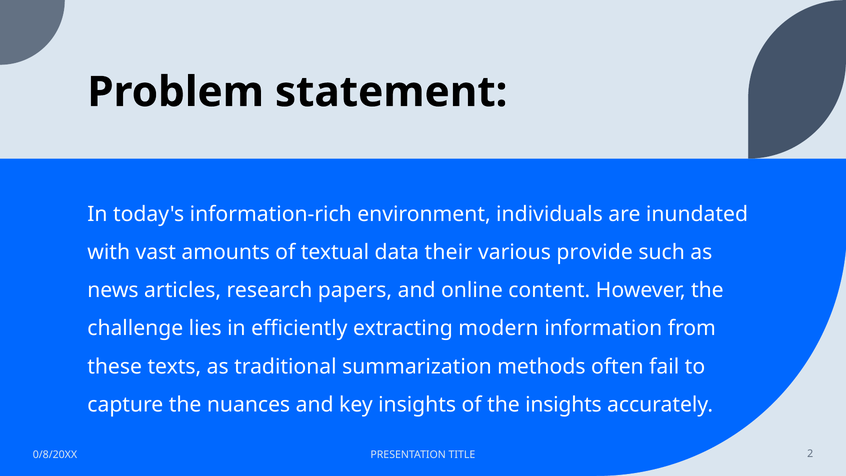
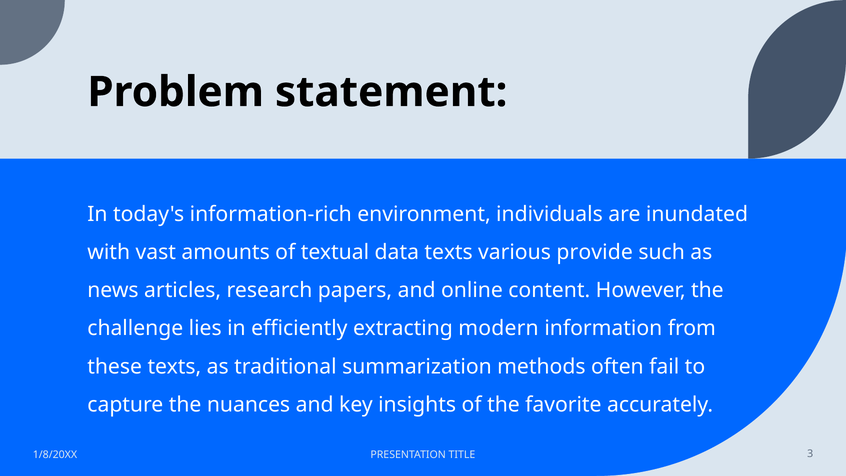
data their: their -> texts (449, 252)
the insights: insights -> favorite (563, 404)
0/8/20XX: 0/8/20XX -> 1/8/20XX (55, 454)
2: 2 -> 3 (810, 454)
